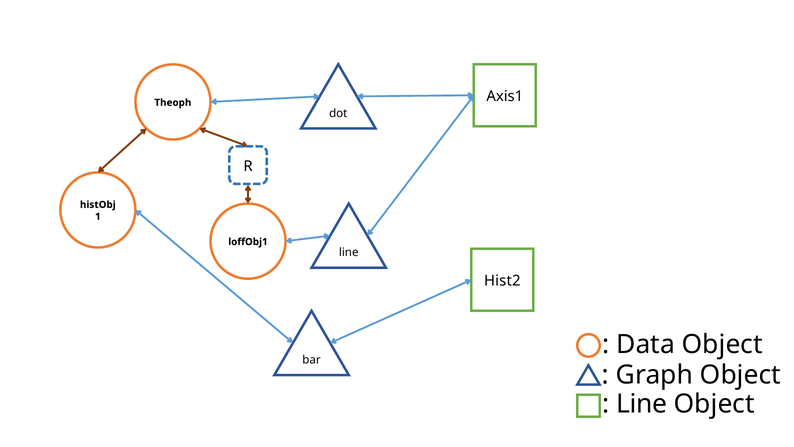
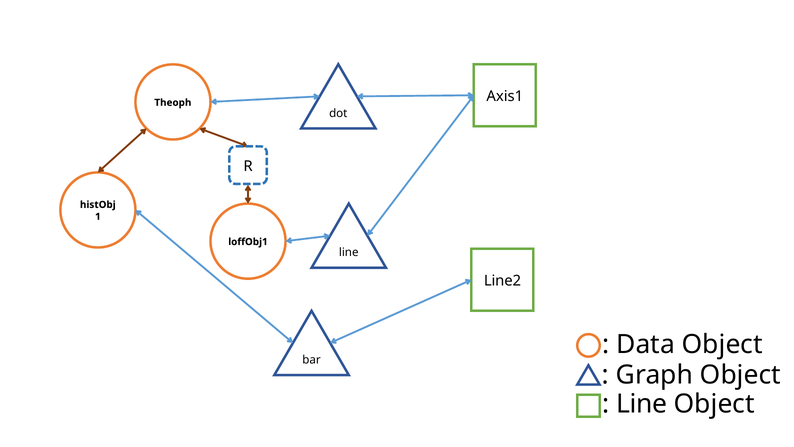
Hist2: Hist2 -> Line2 (502, 281)
